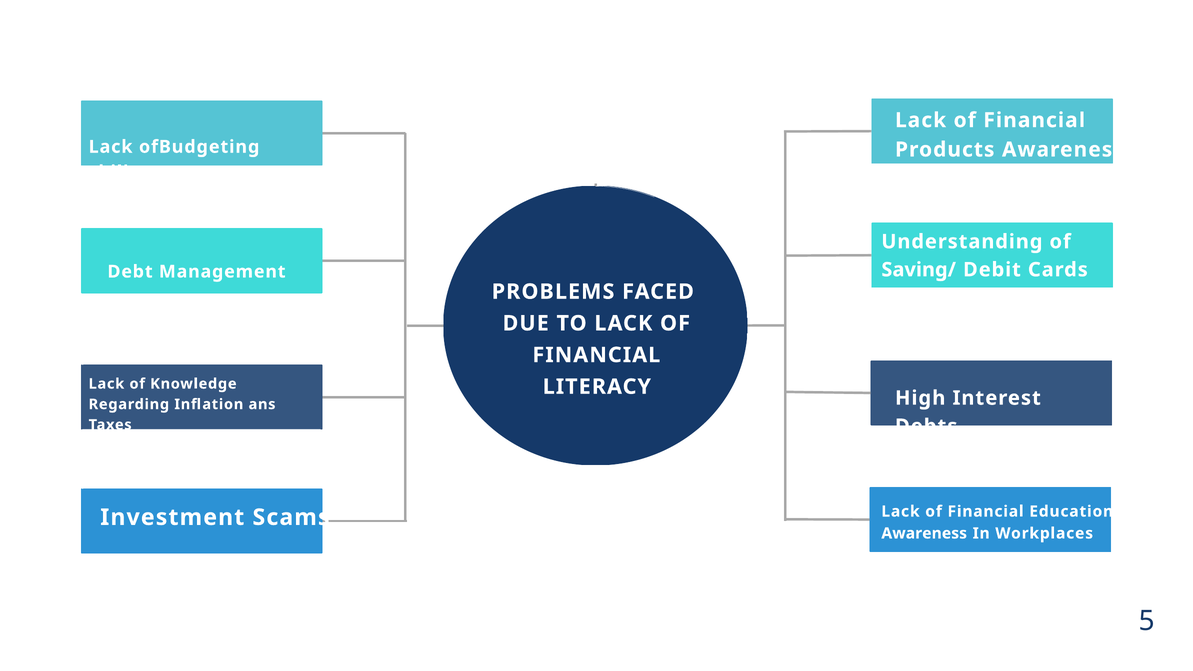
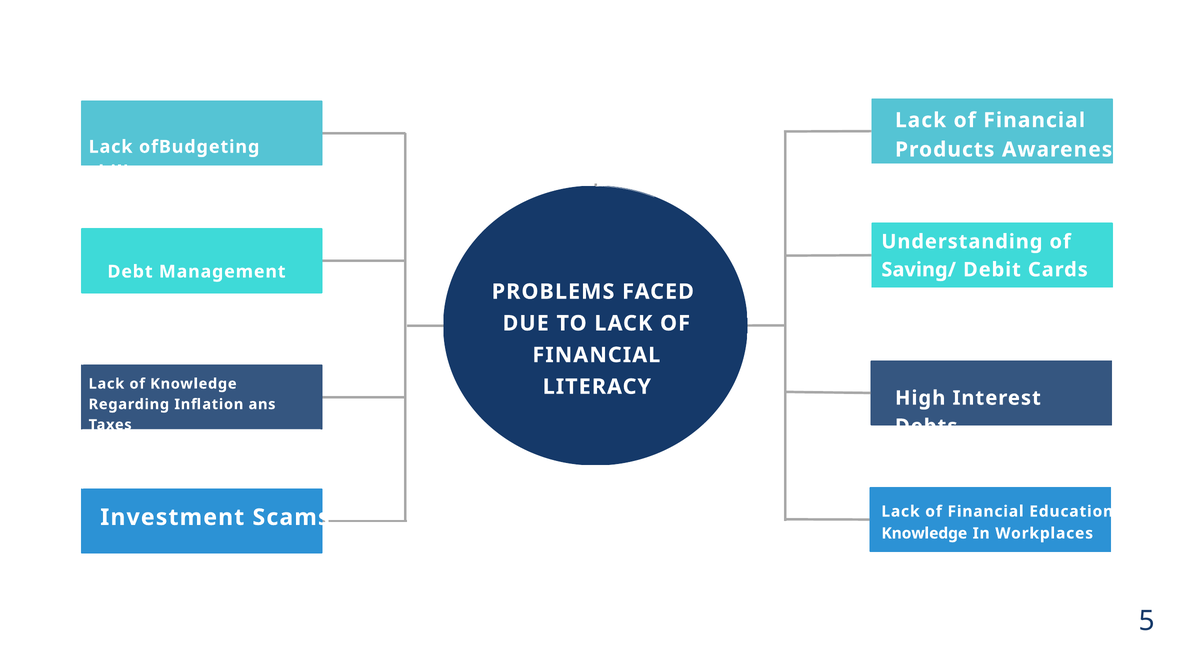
Awareness: Awareness -> Knowledge (924, 533)
